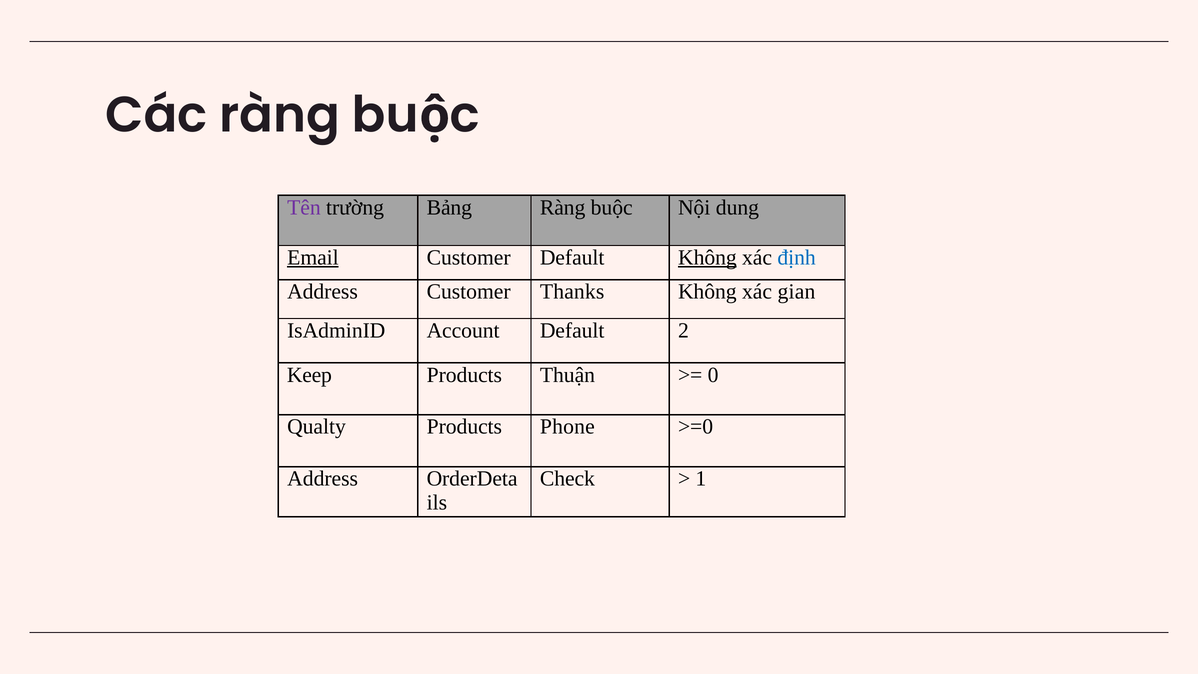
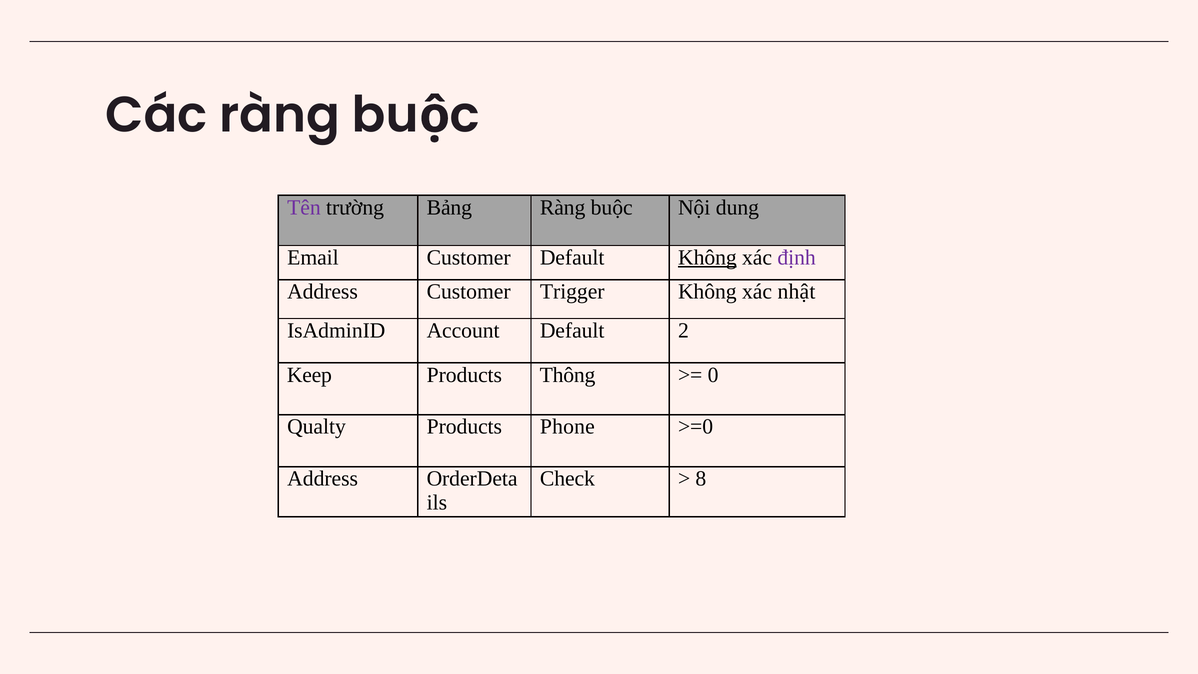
Email underline: present -> none (313, 257)
định colour: blue -> purple (797, 257)
Thanks: Thanks -> Trigger (572, 292)
gian: gian -> nhật (796, 292)
Thuận: Thuận -> Thông (568, 375)
1: 1 -> 8 (701, 479)
